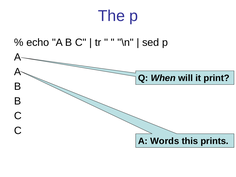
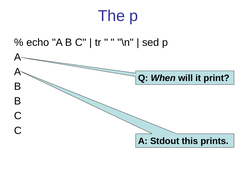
Words: Words -> Stdout (165, 141)
